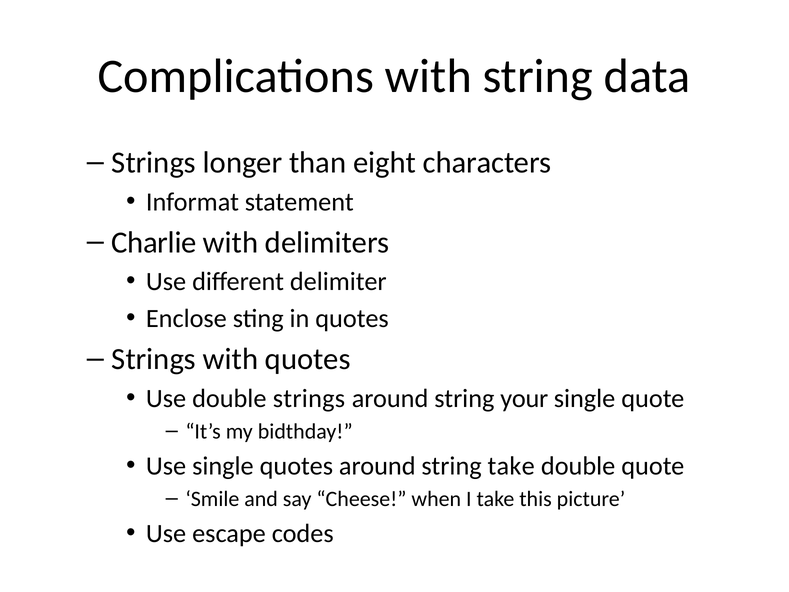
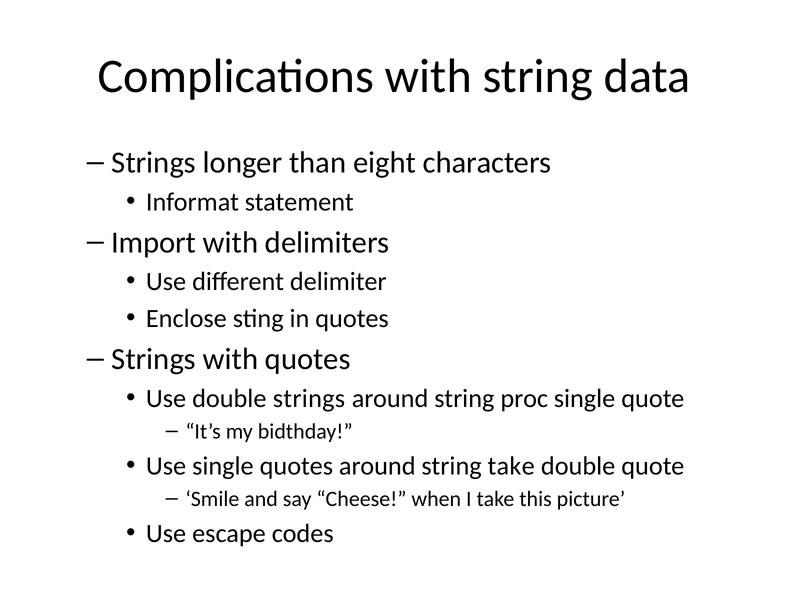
Charlie: Charlie -> Import (154, 242)
your: your -> proc (524, 398)
